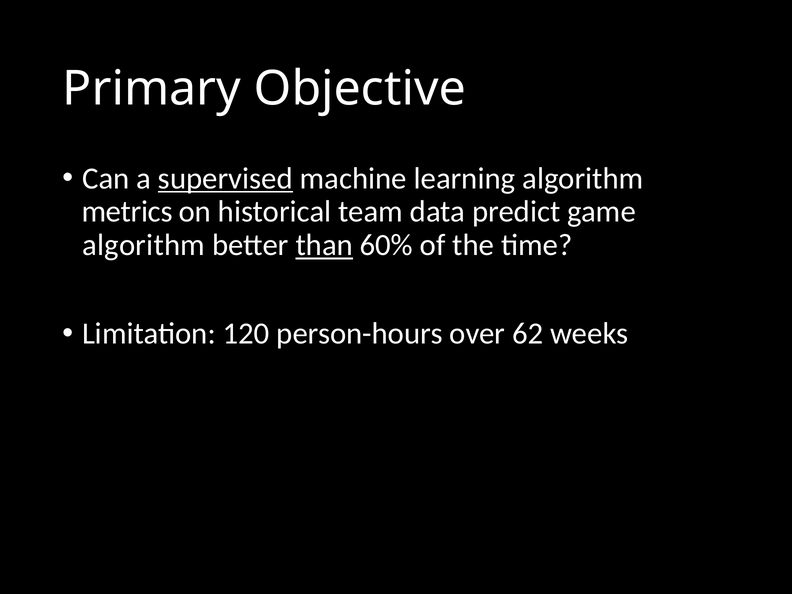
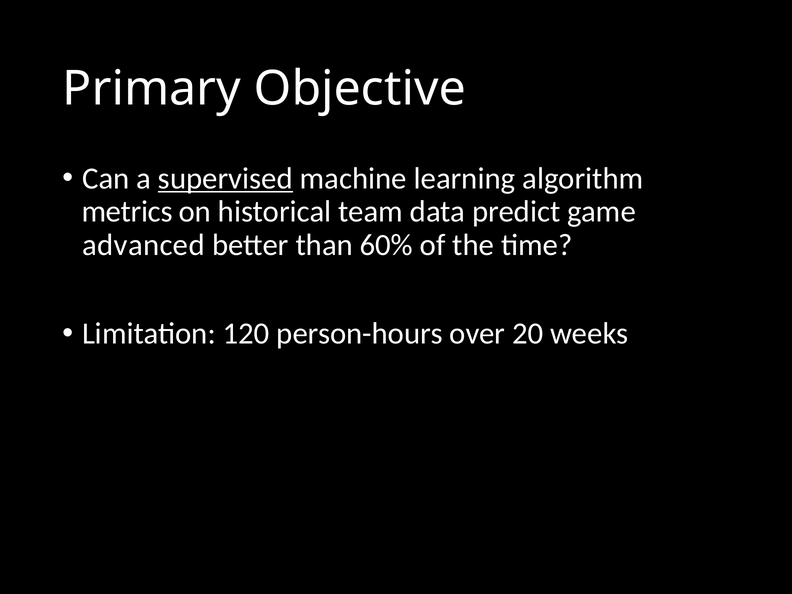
algorithm: algorithm -> advanced (144, 245)
than underline: present -> none (324, 245)
62: 62 -> 20 (528, 334)
